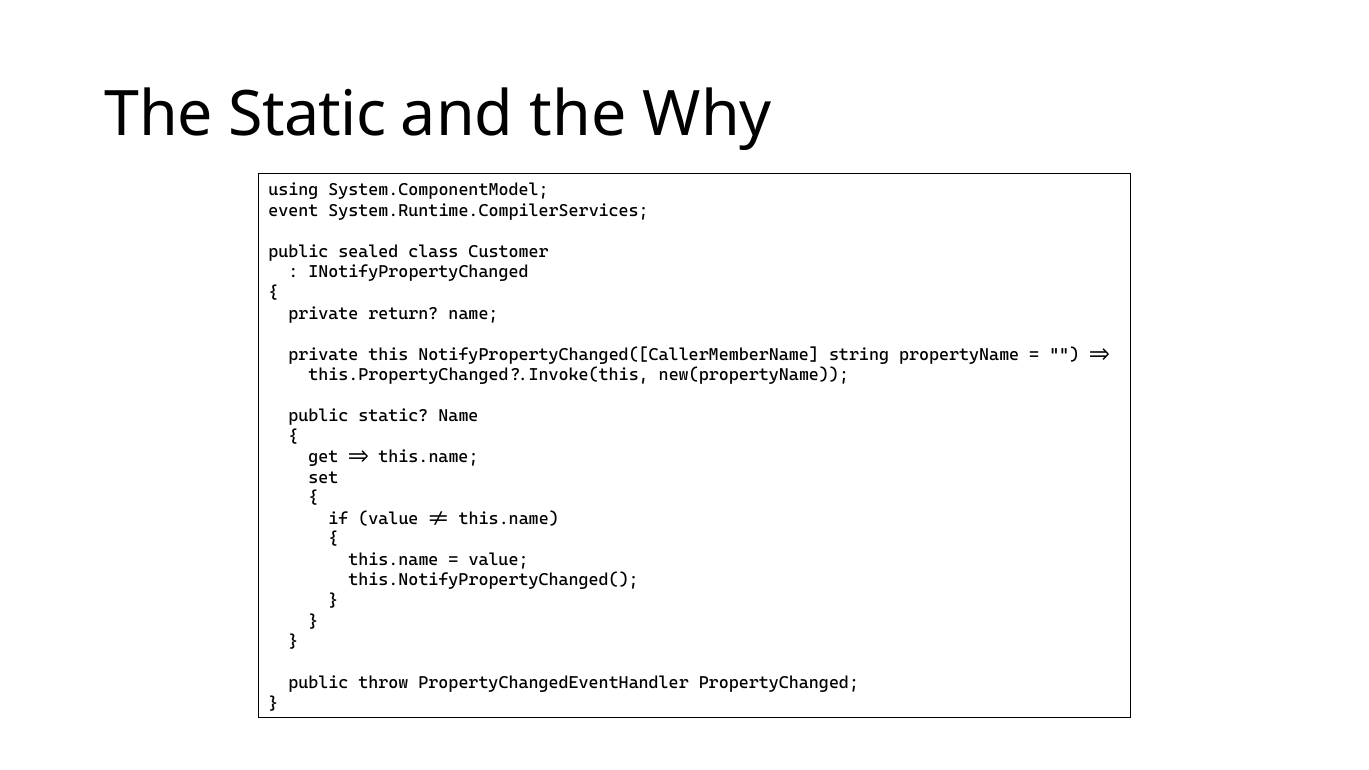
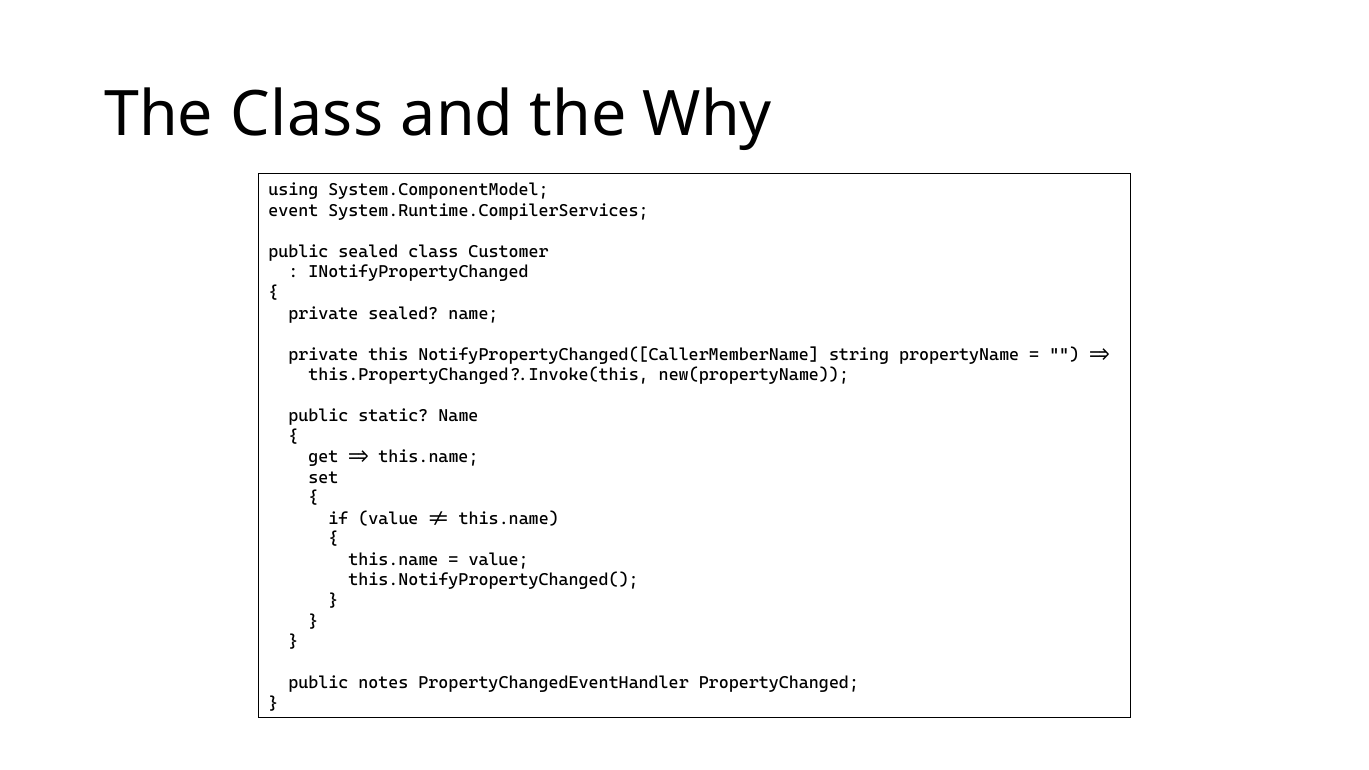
The Static: Static -> Class (307, 115)
private return: return -> sealed (403, 313)
throw: throw -> notes (383, 683)
